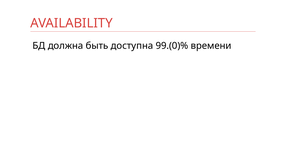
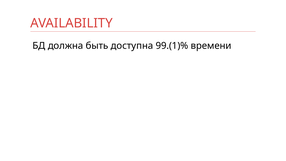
99.(0)%: 99.(0)% -> 99.(1)% (172, 46)
